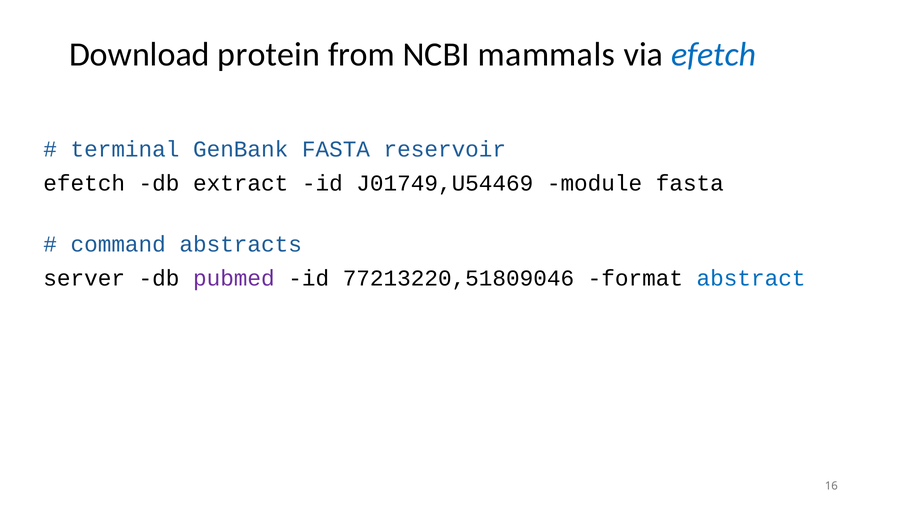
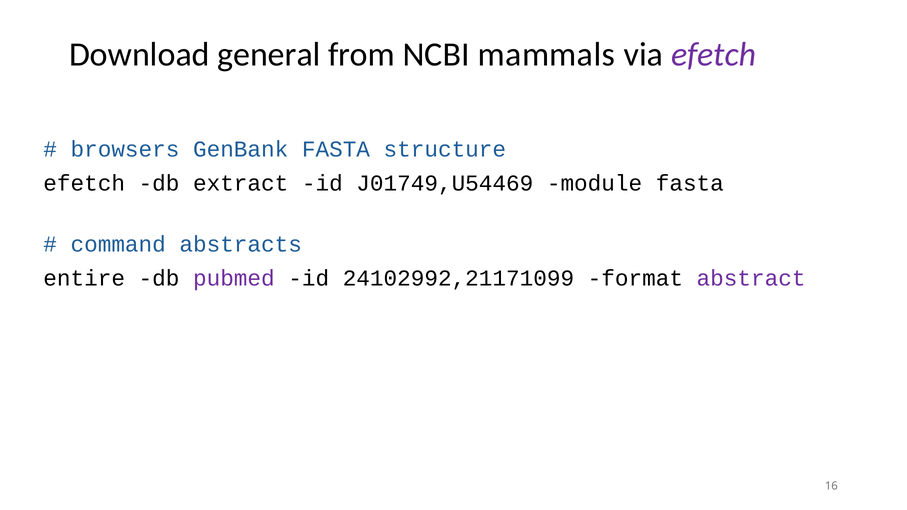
protein: protein -> general (269, 54)
efetch colour: blue -> purple (714, 54)
terminal: terminal -> browsers (125, 149)
reservoir: reservoir -> structure (445, 149)
server: server -> entire (84, 278)
77213220,51809046: 77213220,51809046 -> 24102992,21171099 (458, 278)
abstract colour: blue -> purple (751, 278)
